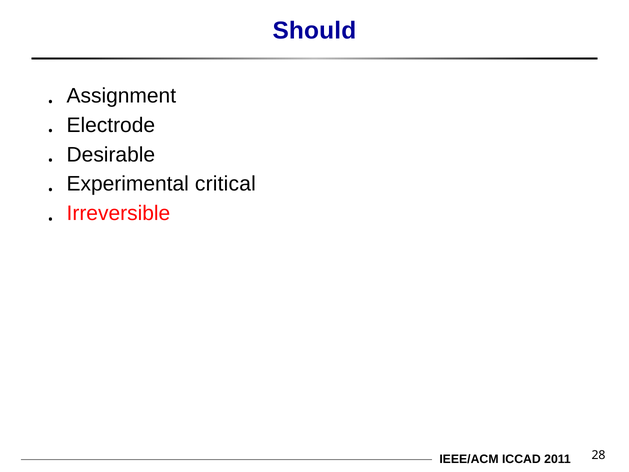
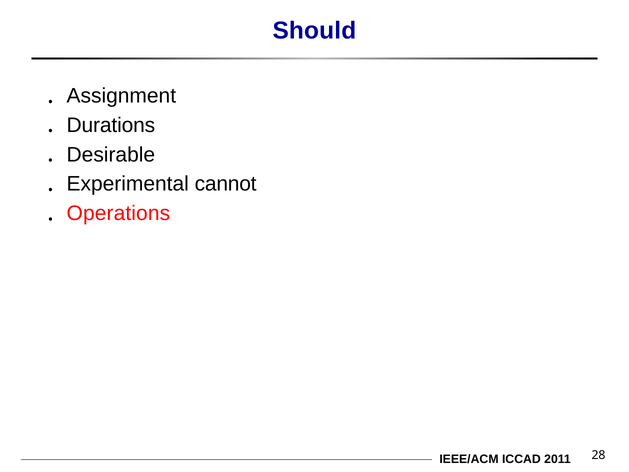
Electrode: Electrode -> Durations (111, 125)
critical: critical -> cannot (226, 184)
Irreversible: Irreversible -> Operations (118, 213)
